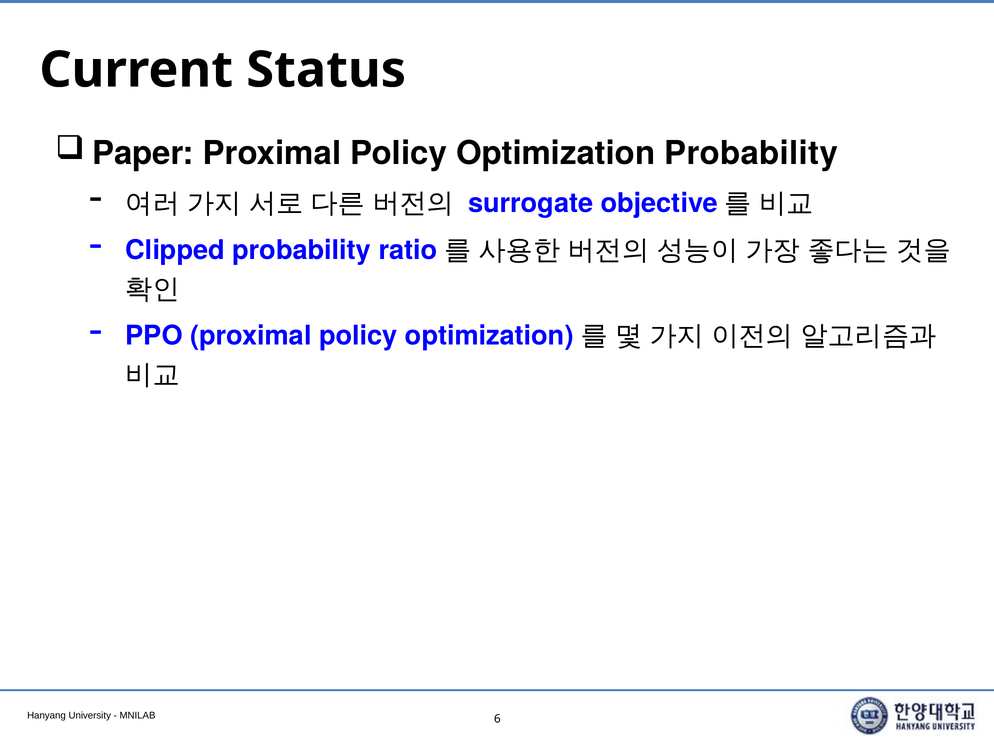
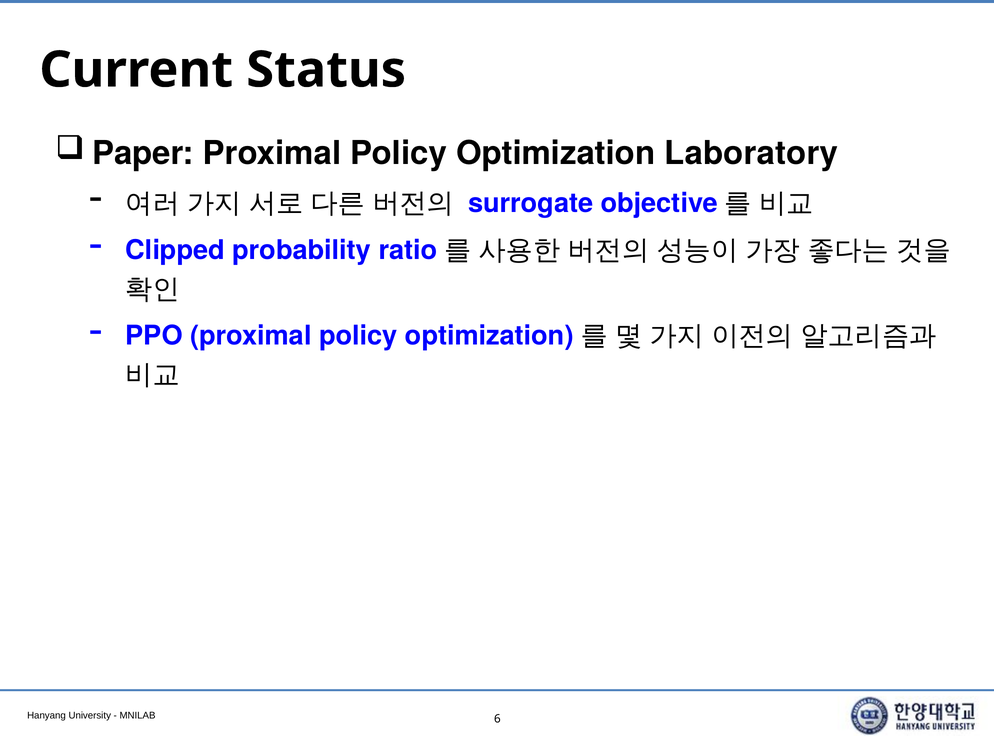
Optimization Probability: Probability -> Laboratory (751, 154)
